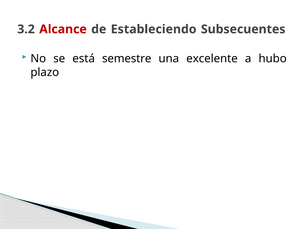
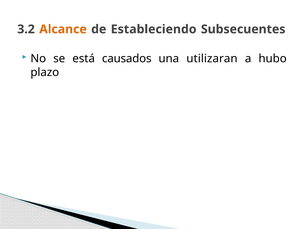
Alcance colour: red -> orange (63, 29)
semestre: semestre -> causados (127, 59)
excelente: excelente -> utilizaran (212, 59)
